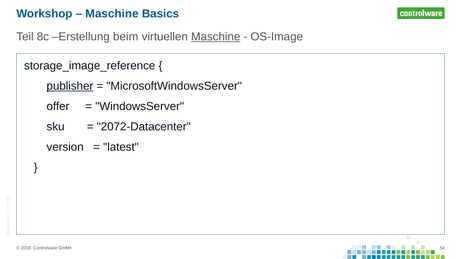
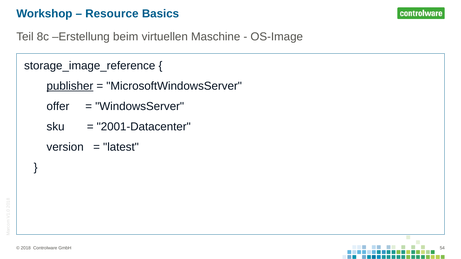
Maschine: Maschine -> Resource (112, 14)
Maschine underline: present -> none (216, 37)
2072-Datacenter: 2072-Datacenter -> 2001-Datacenter (144, 127)
